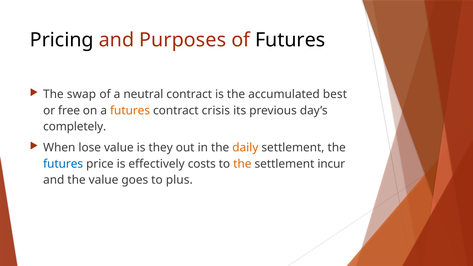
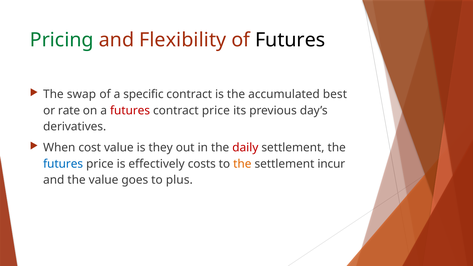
Pricing colour: black -> green (62, 40)
Purposes: Purposes -> Flexibility (183, 40)
neutral: neutral -> specific (143, 94)
free: free -> rate (69, 110)
futures colour: orange -> red (130, 110)
contract crisis: crisis -> price (216, 110)
completely: completely -> derivatives (75, 127)
lose: lose -> cost (90, 148)
daily colour: orange -> red (245, 148)
